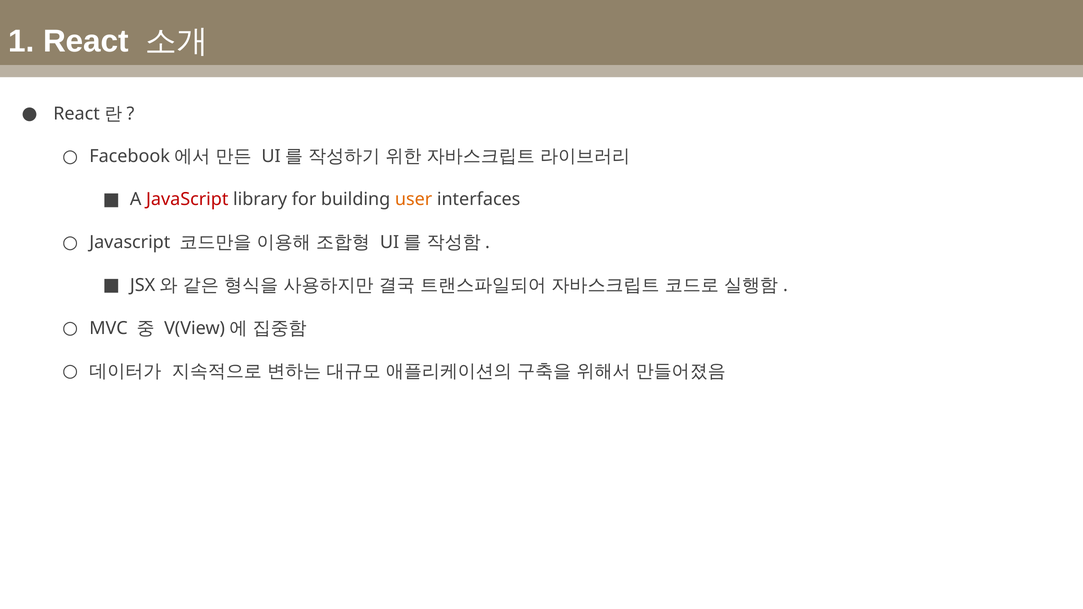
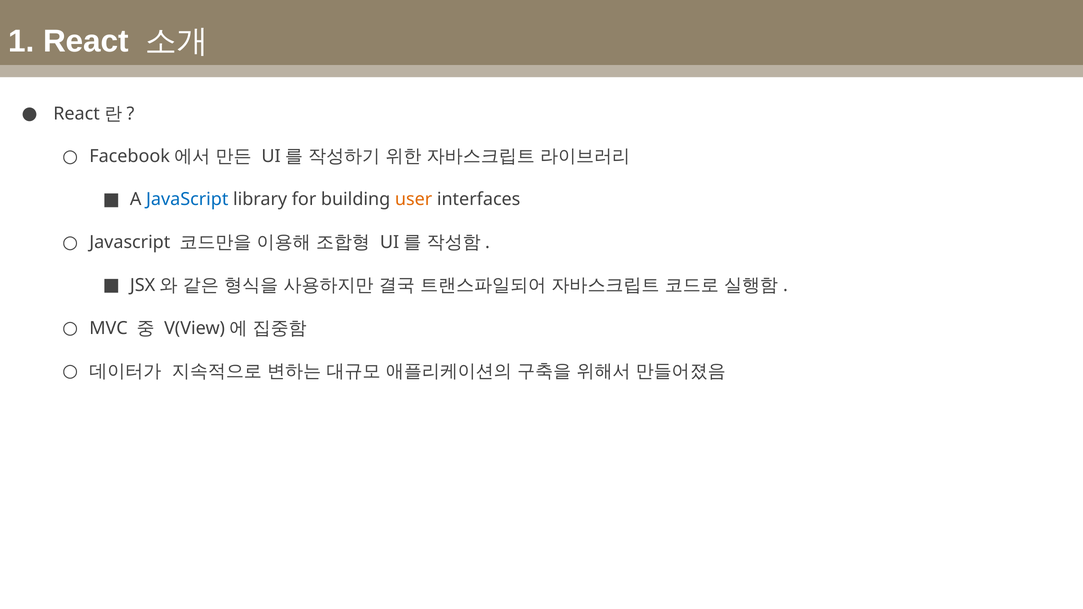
JavaScript colour: red -> blue (187, 200)
